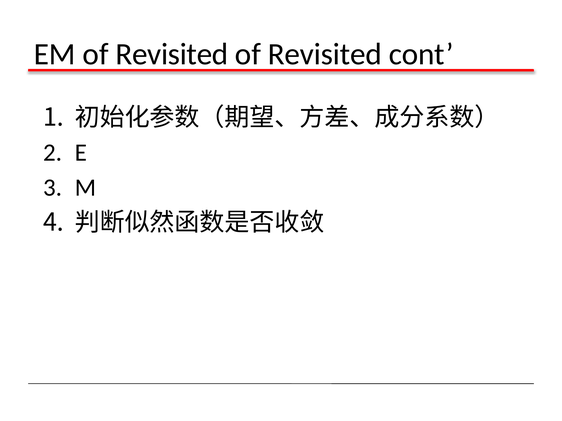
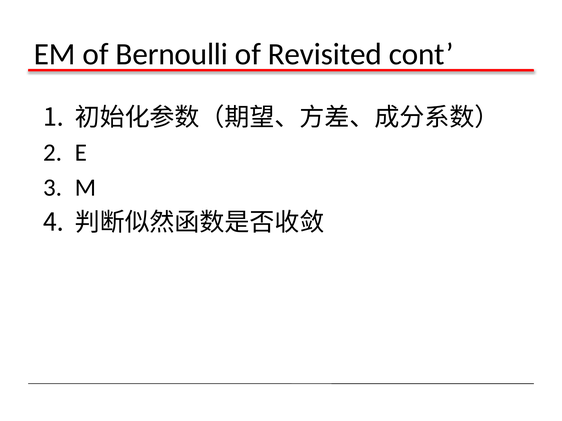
EM of Revisited: Revisited -> Bernoulli (172, 54)
